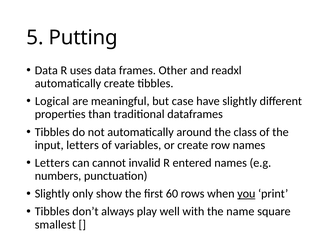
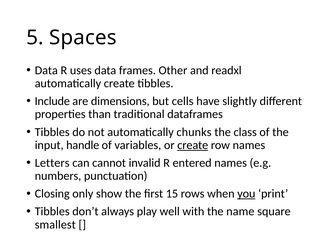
Putting: Putting -> Spaces (83, 38)
Logical: Logical -> Include (52, 101)
meaningful: meaningful -> dimensions (120, 101)
case: case -> cells (183, 101)
around: around -> chunks (194, 132)
input letters: letters -> handle (83, 145)
create underline: none -> present (193, 145)
Slightly: Slightly -> Closing (52, 193)
60: 60 -> 15 (172, 193)
